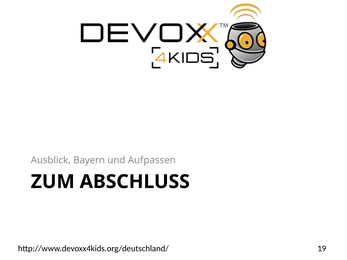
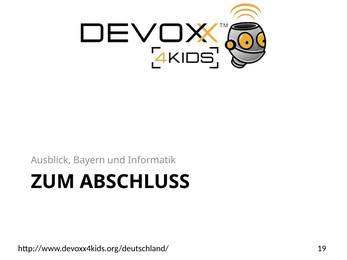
Aufpassen: Aufpassen -> Informatik (152, 160)
